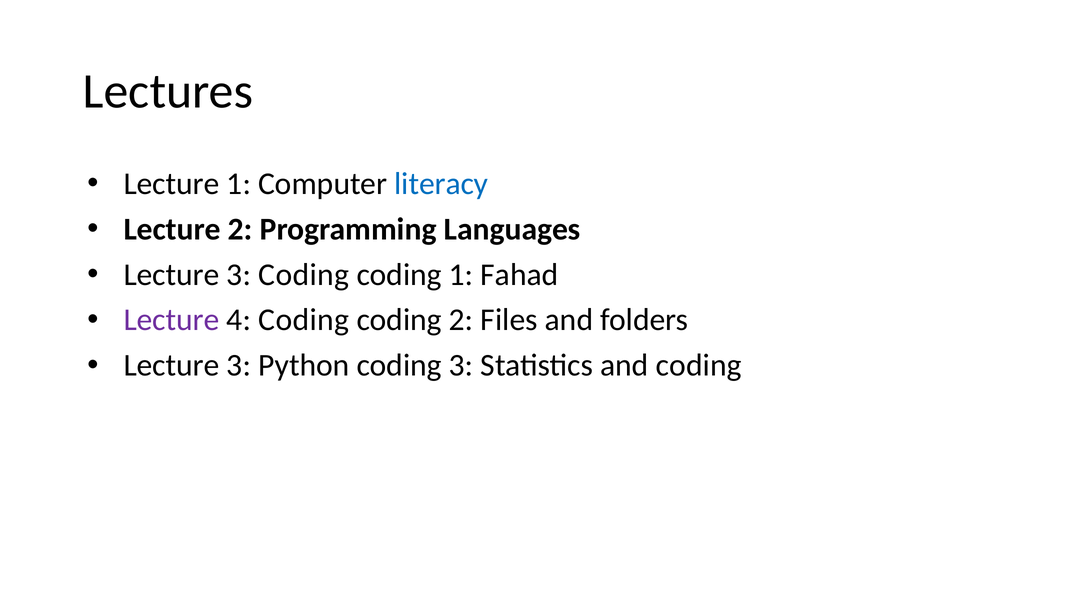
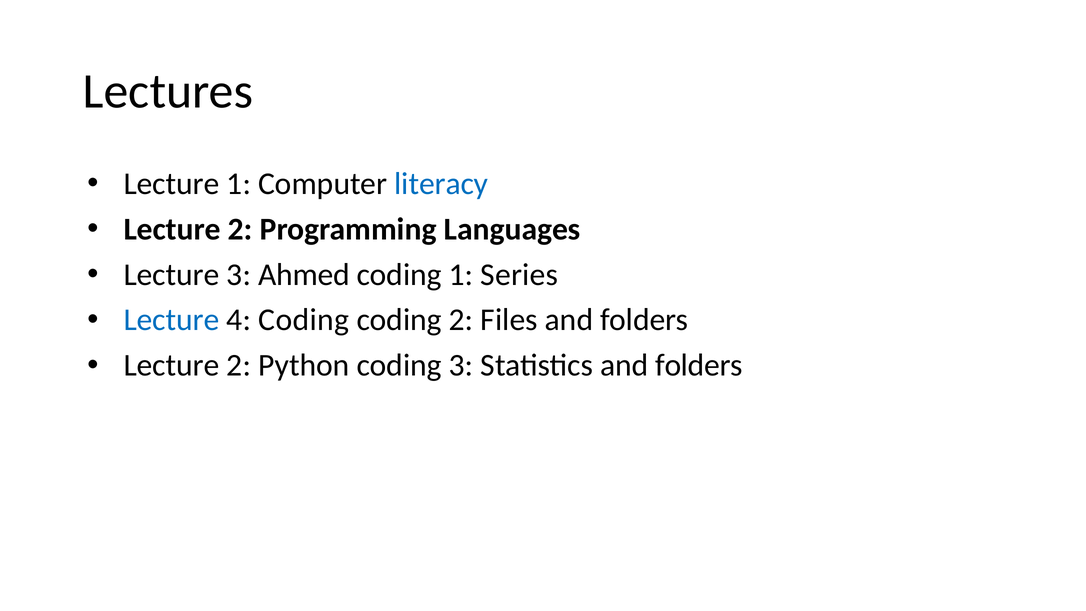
3 Coding: Coding -> Ahmed (304, 274)
Fahad: Fahad -> Series (519, 274)
Lecture colour: purple -> blue (172, 320)
3: 3 -> 2 (239, 365)
Statistics and coding: coding -> folders (699, 365)
